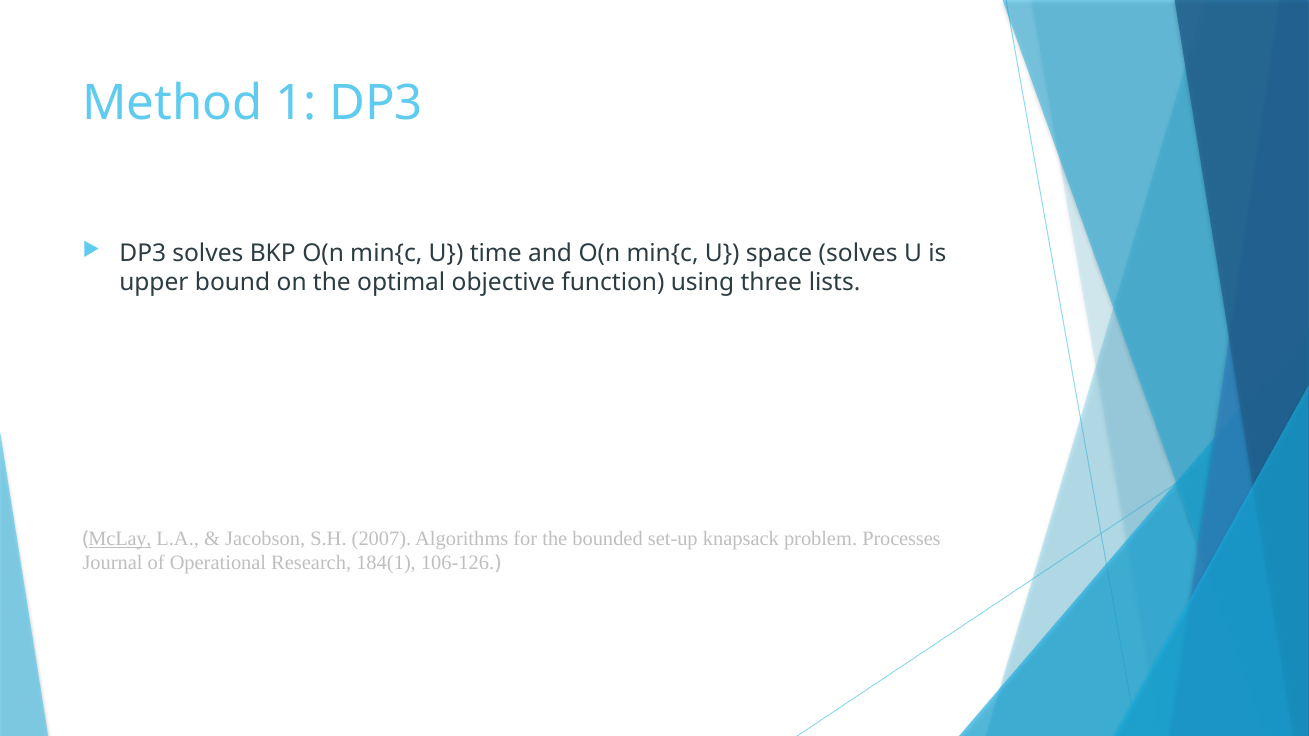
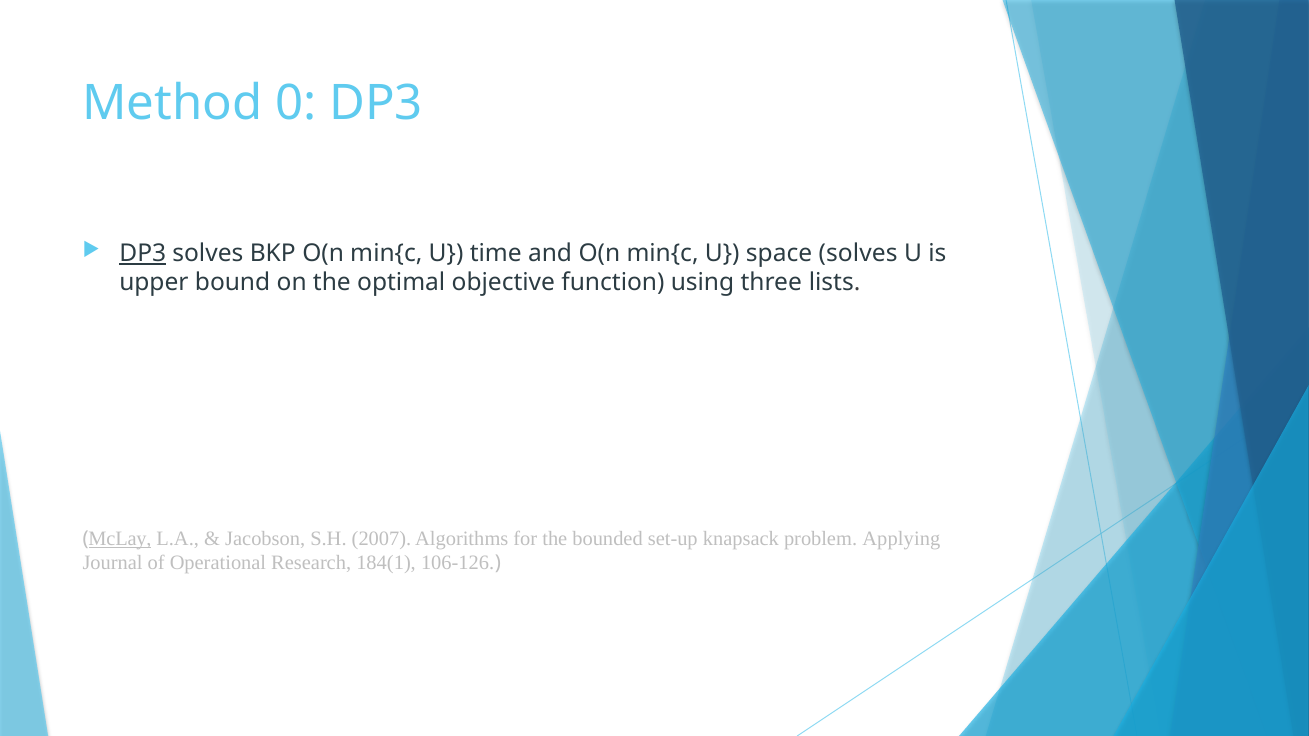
1: 1 -> 0 (296, 103)
DP3 underline: none -> present (143, 253)
Processes: Processes -> Applying (901, 539)
